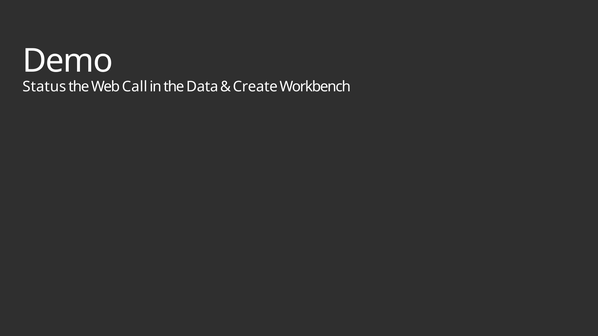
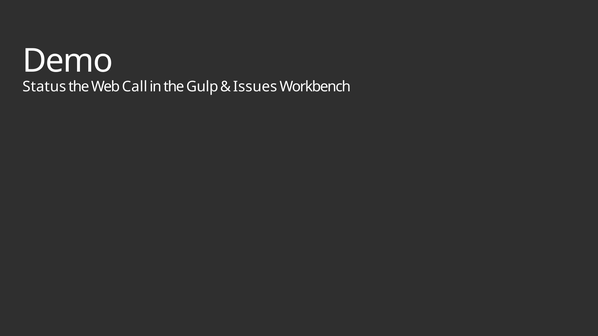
Data: Data -> Gulp (202, 87)
Create: Create -> Issues (255, 87)
